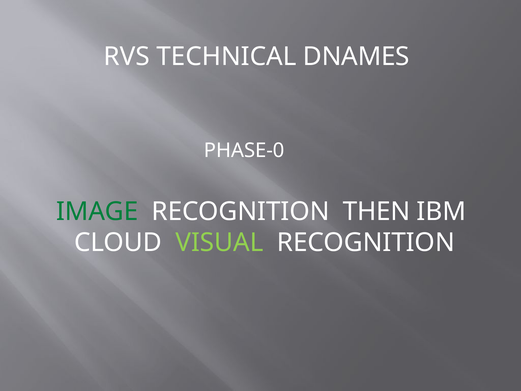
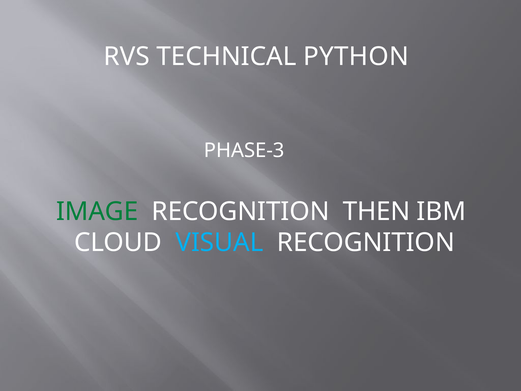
DNAMES: DNAMES -> PYTHON (356, 57)
PHASE-0: PHASE-0 -> PHASE-3 (244, 150)
VISUAL colour: light green -> light blue (219, 243)
